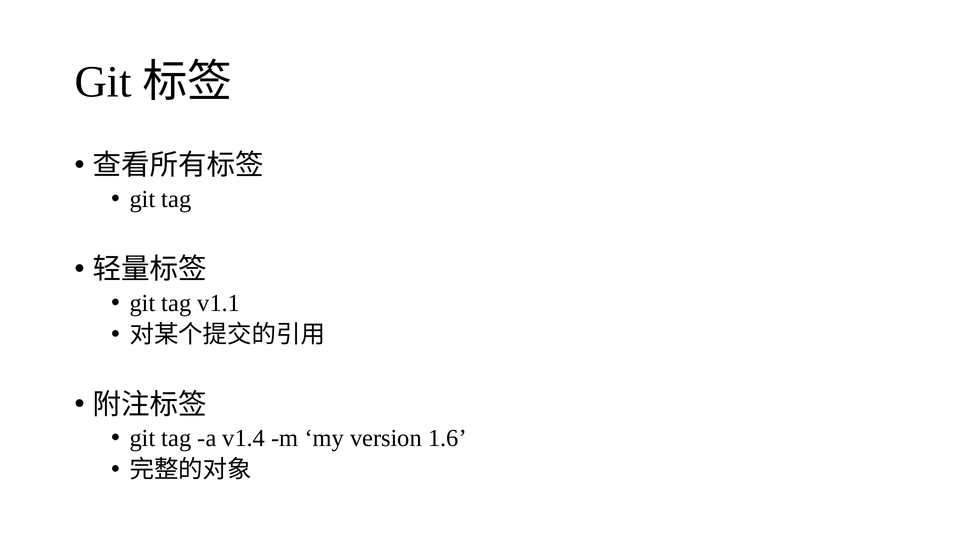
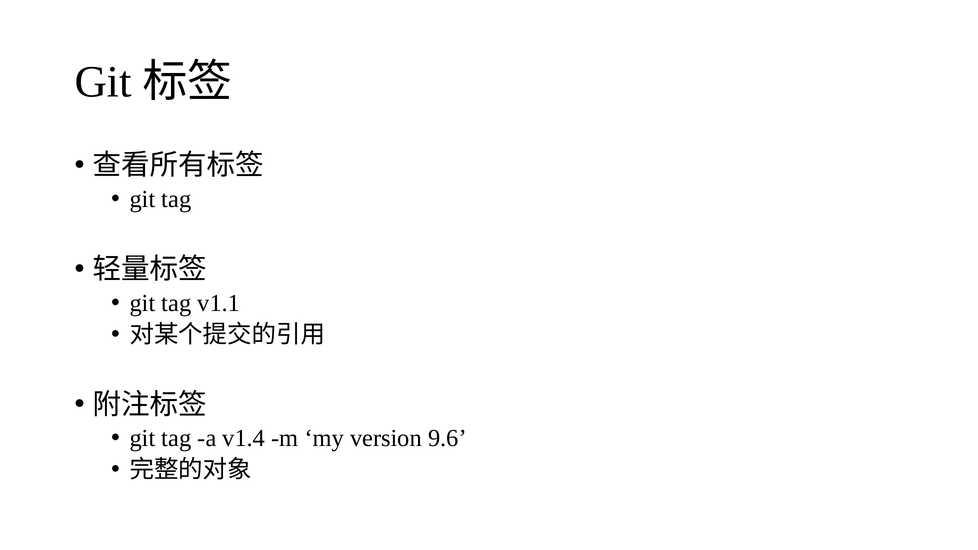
1.6: 1.6 -> 9.6 (447, 438)
